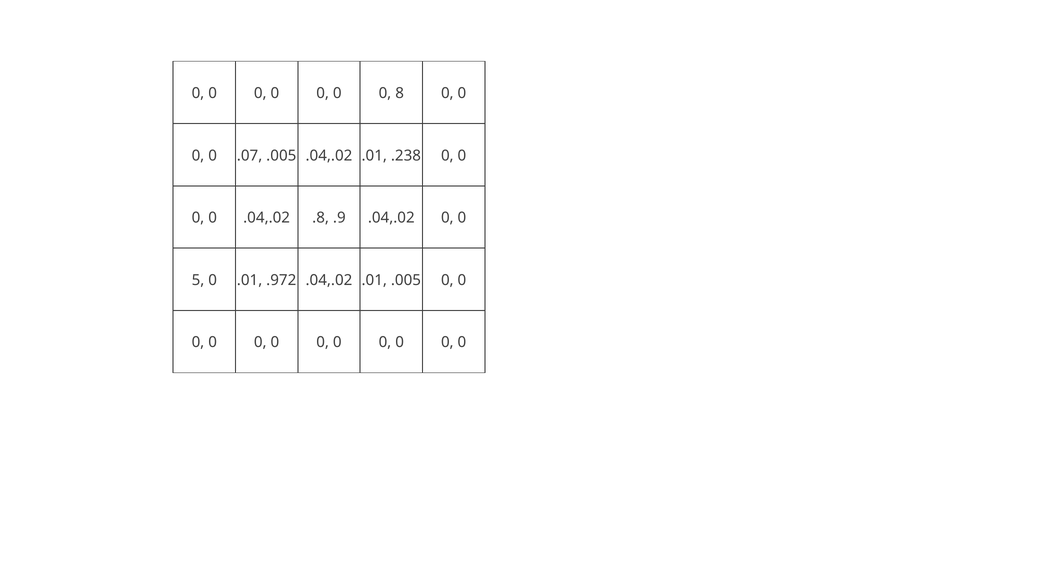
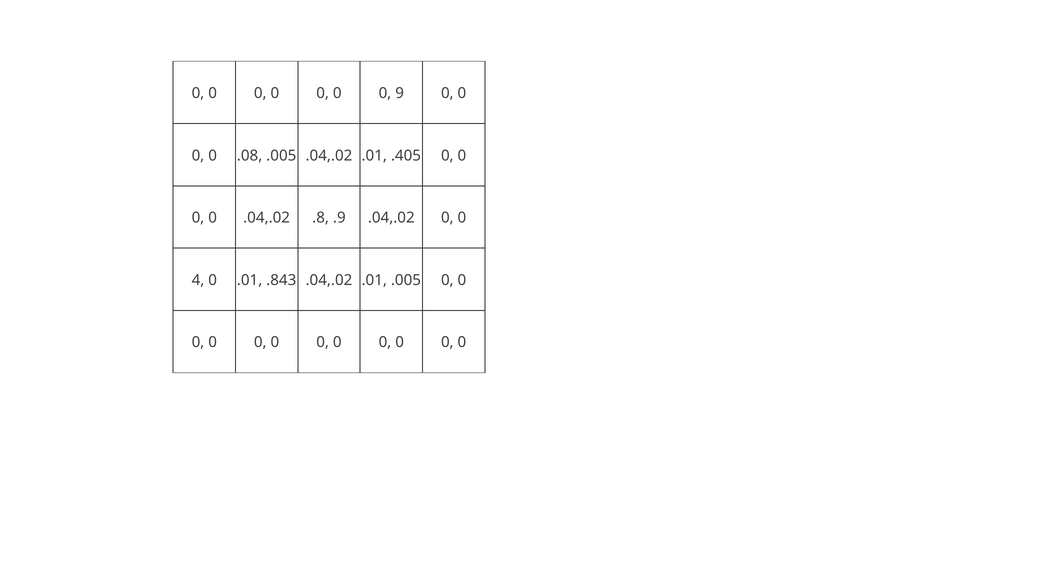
8: 8 -> 9 (400, 93)
.07: .07 -> .08 (250, 156)
.238: .238 -> .405 (406, 156)
5: 5 -> 4 (198, 280)
.972: .972 -> .843 (281, 280)
